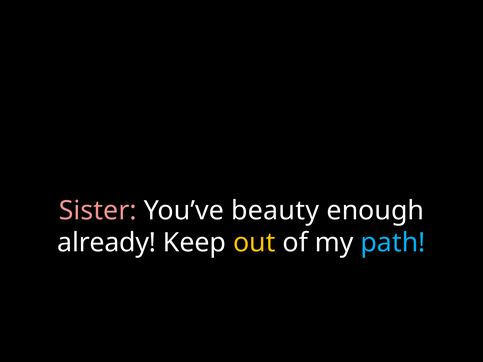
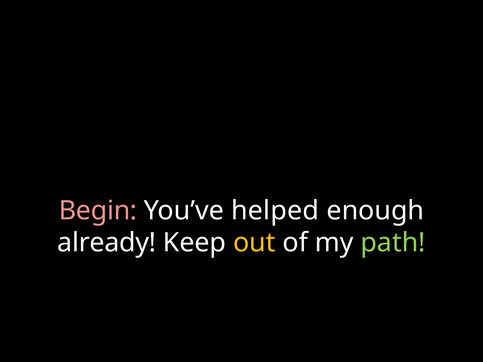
Sister: Sister -> Begin (98, 211)
beauty: beauty -> helped (275, 211)
path colour: light blue -> light green (393, 243)
